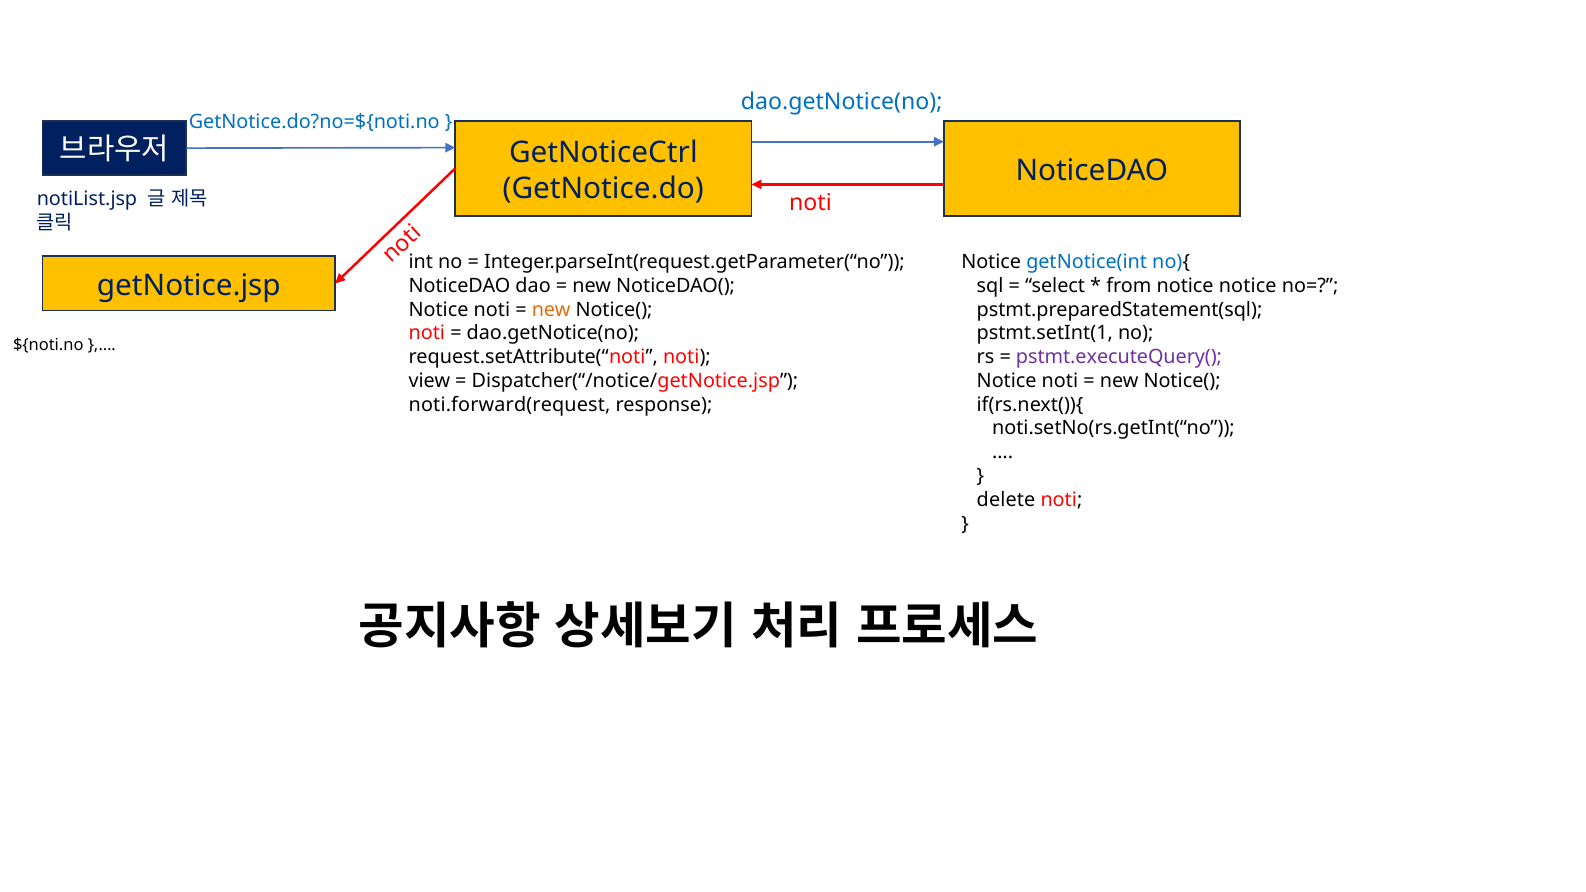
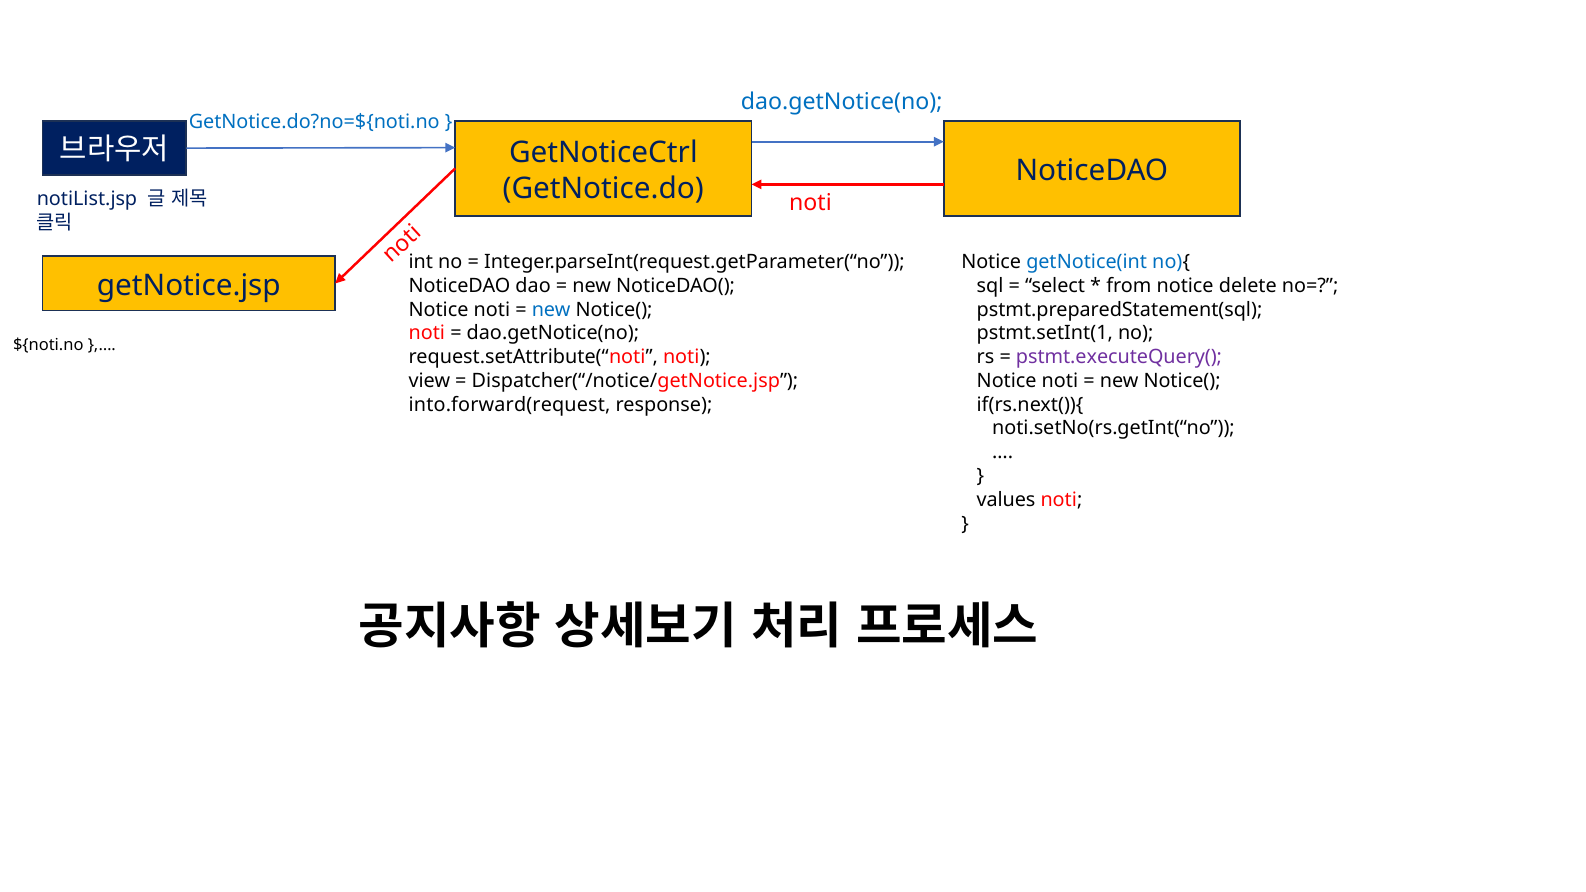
notice notice: notice -> delete (1248, 286)
new colour: orange -> blue (551, 310)
noti.forward(request: noti.forward(request -> into.forward(request (510, 405)
delete: delete -> values (1006, 500)
